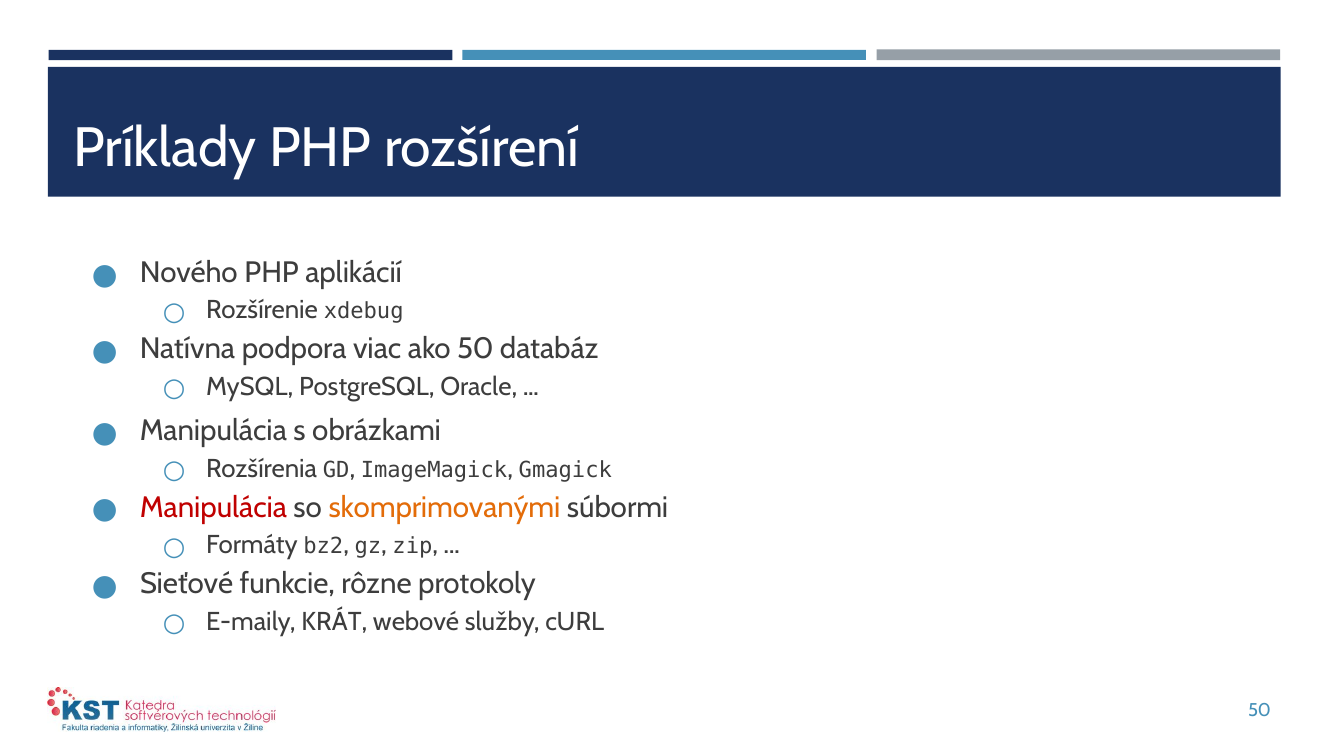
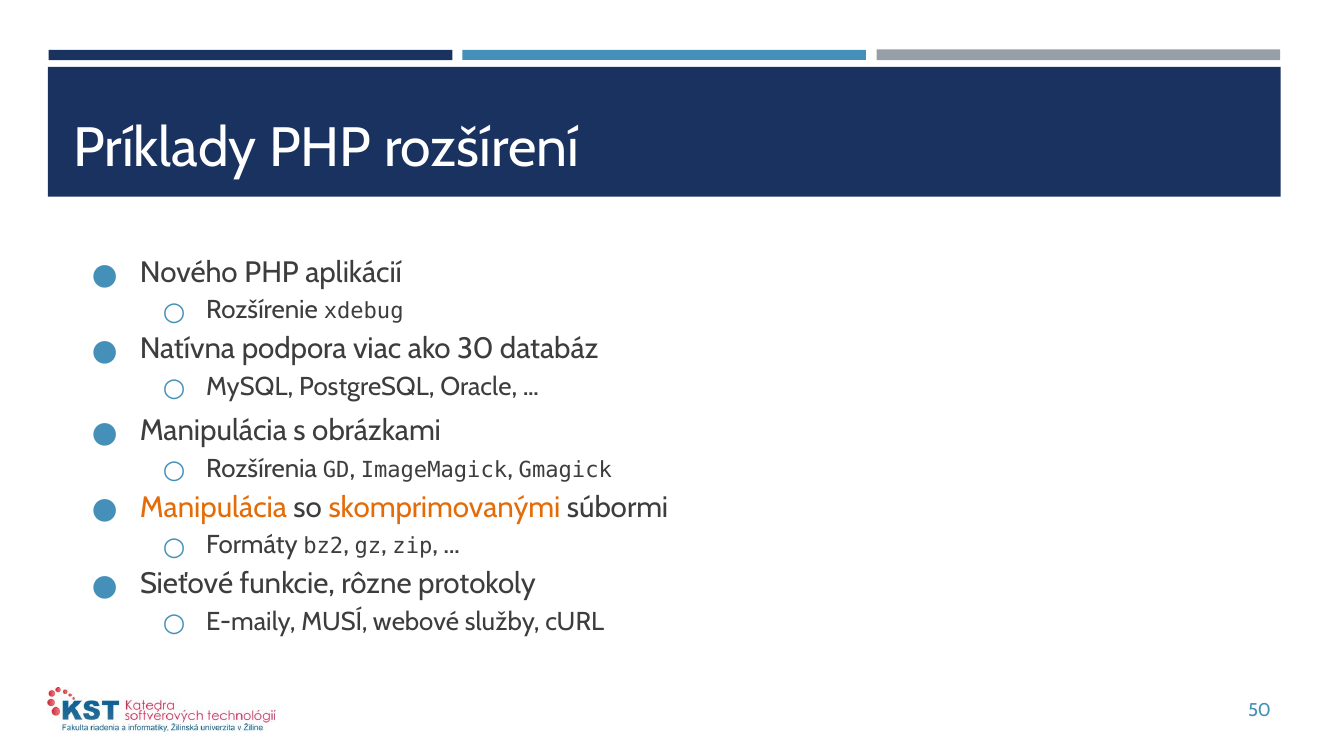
ako 50: 50 -> 30 (475, 349)
Manipulácia colour: red -> orange (213, 507)
KRÁT: KRÁT -> MUSÍ (334, 621)
